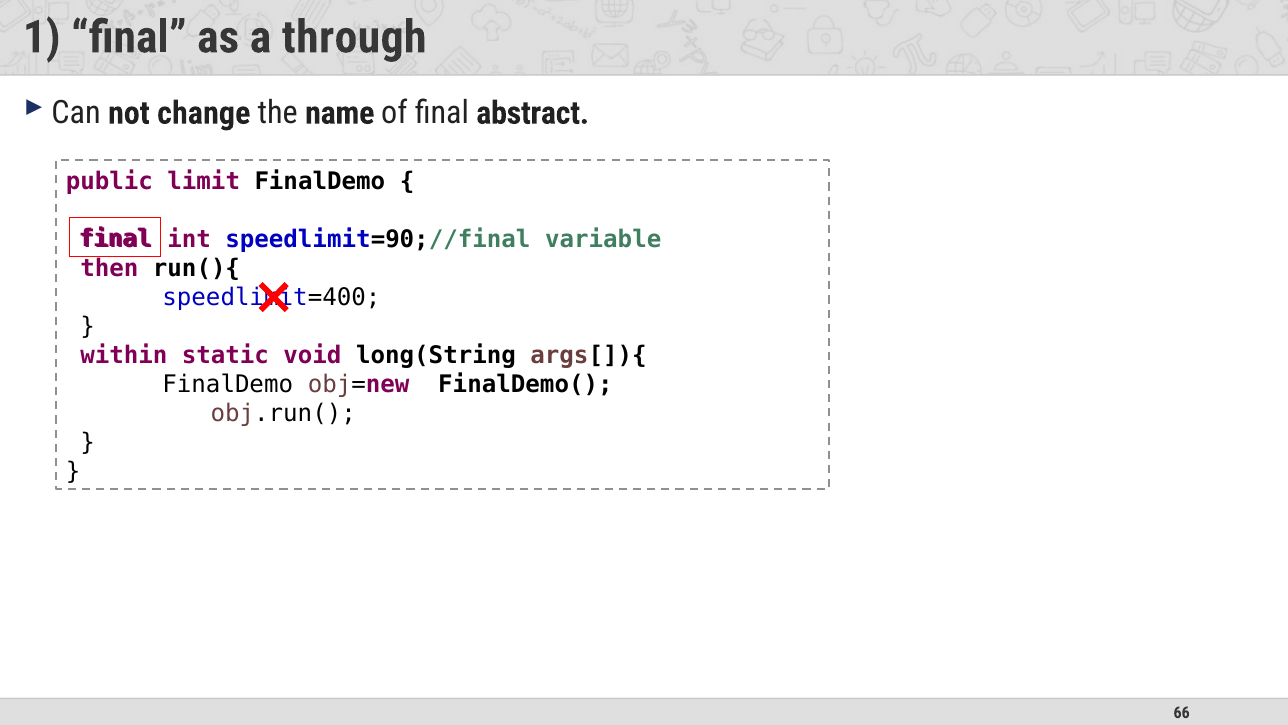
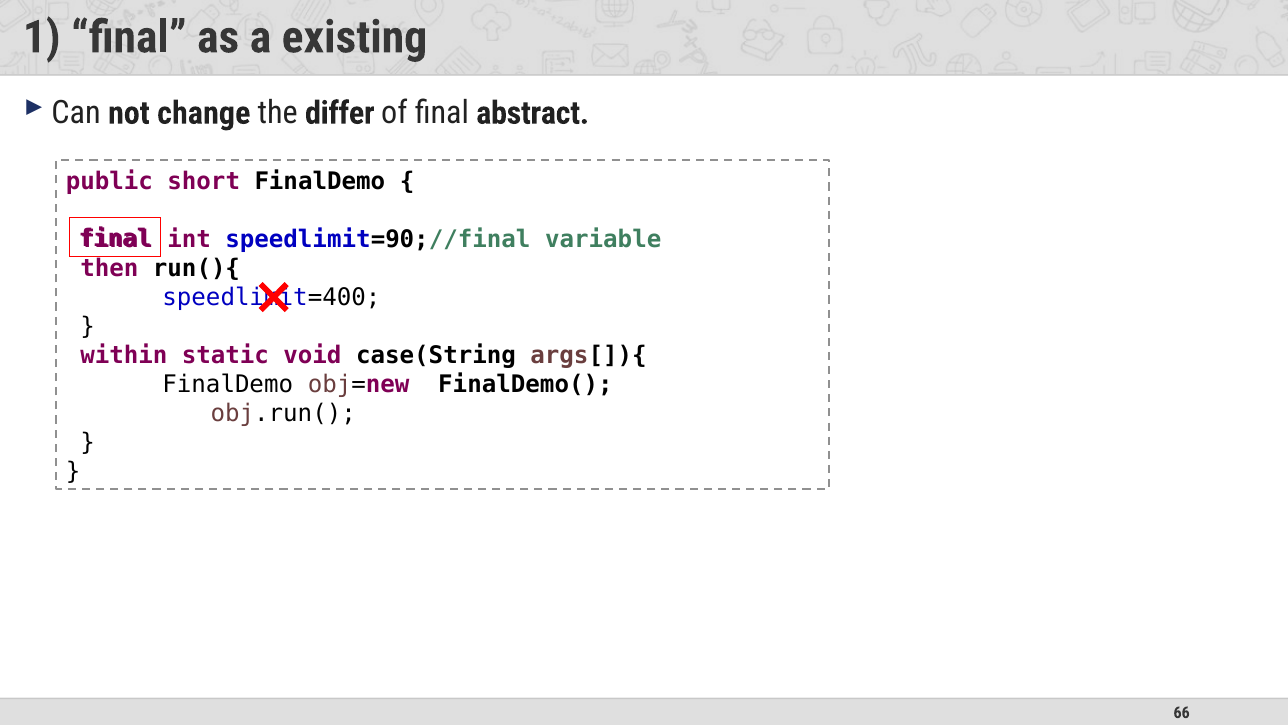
through: through -> existing (354, 37)
name: name -> differ (340, 113)
limit: limit -> short (204, 181)
long(String: long(String -> case(String (436, 355)
